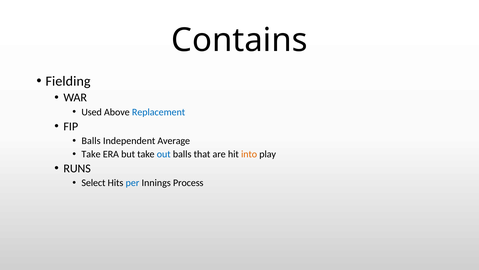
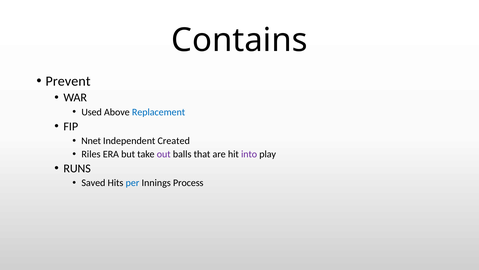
Fielding: Fielding -> Prevent (68, 81)
Balls: Balls -> Nnet (91, 141)
Average: Average -> Created (174, 141)
Take: Take -> Riles (91, 154)
out colour: blue -> purple (164, 154)
into colour: orange -> purple (249, 154)
Select: Select -> Saved (93, 182)
